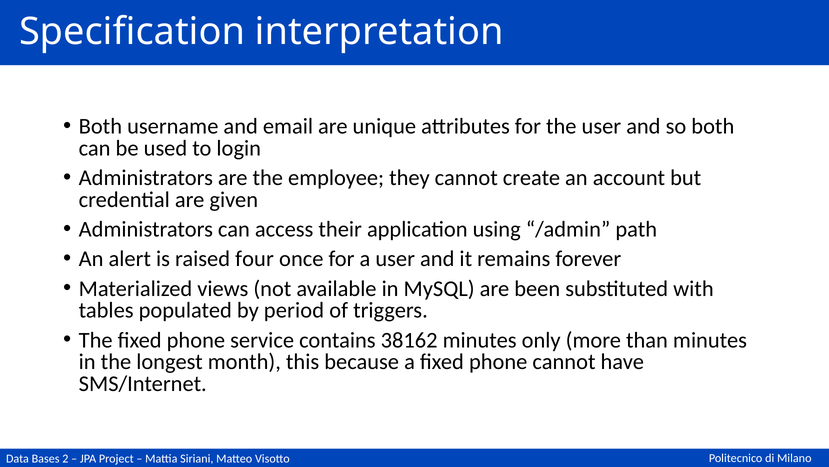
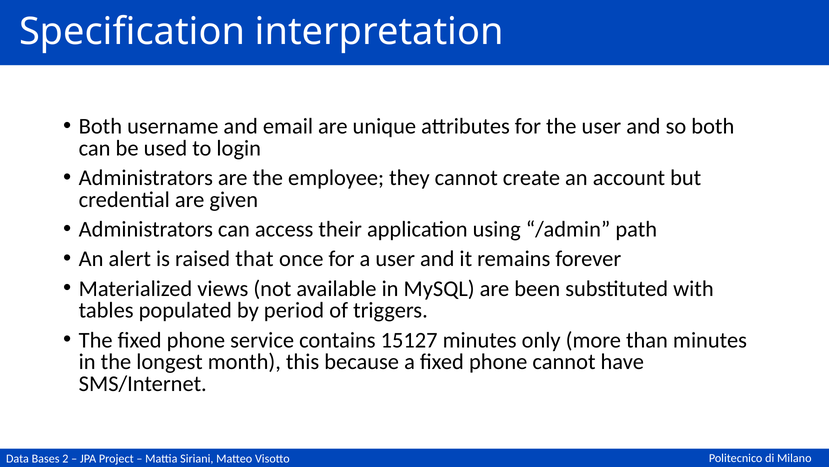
four: four -> that (254, 259)
38162: 38162 -> 15127 (409, 340)
